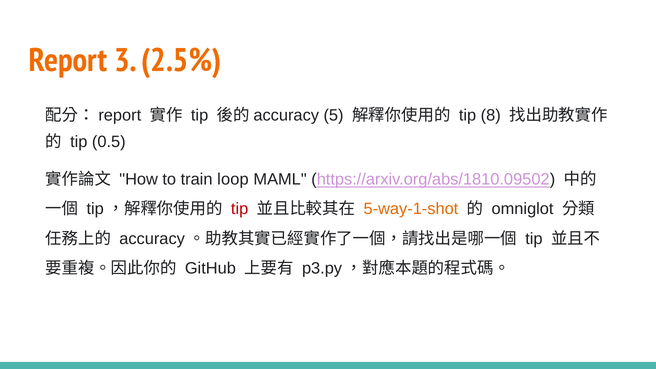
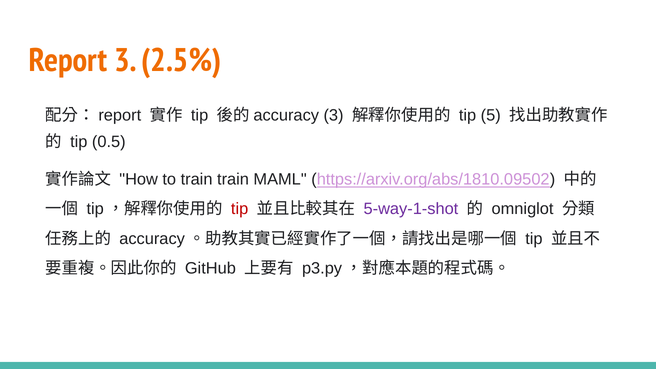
5: 5 -> 3 (334, 115)
8: 8 -> 5 (491, 115)
train loop: loop -> train (233, 180)
5-way-1-shot colour: orange -> purple (411, 209)
